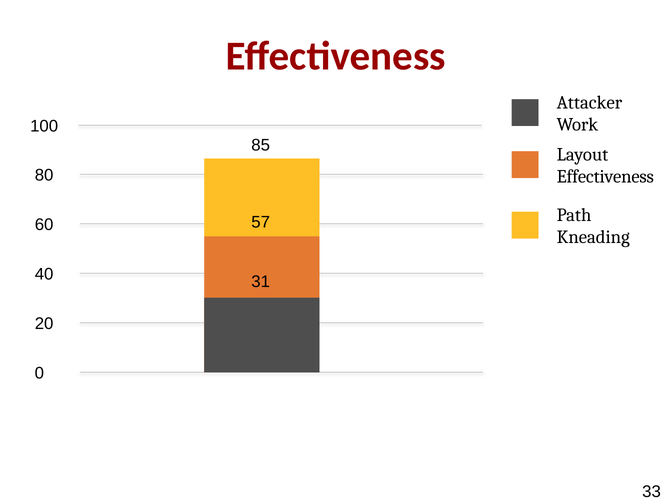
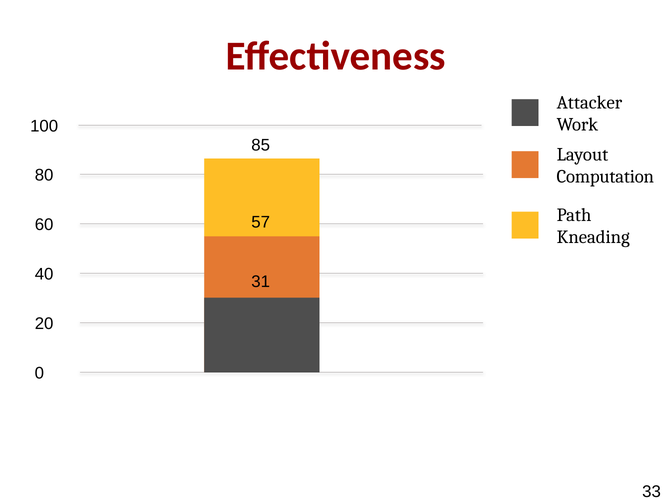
Effectiveness: Effectiveness -> Computation (605, 177)
